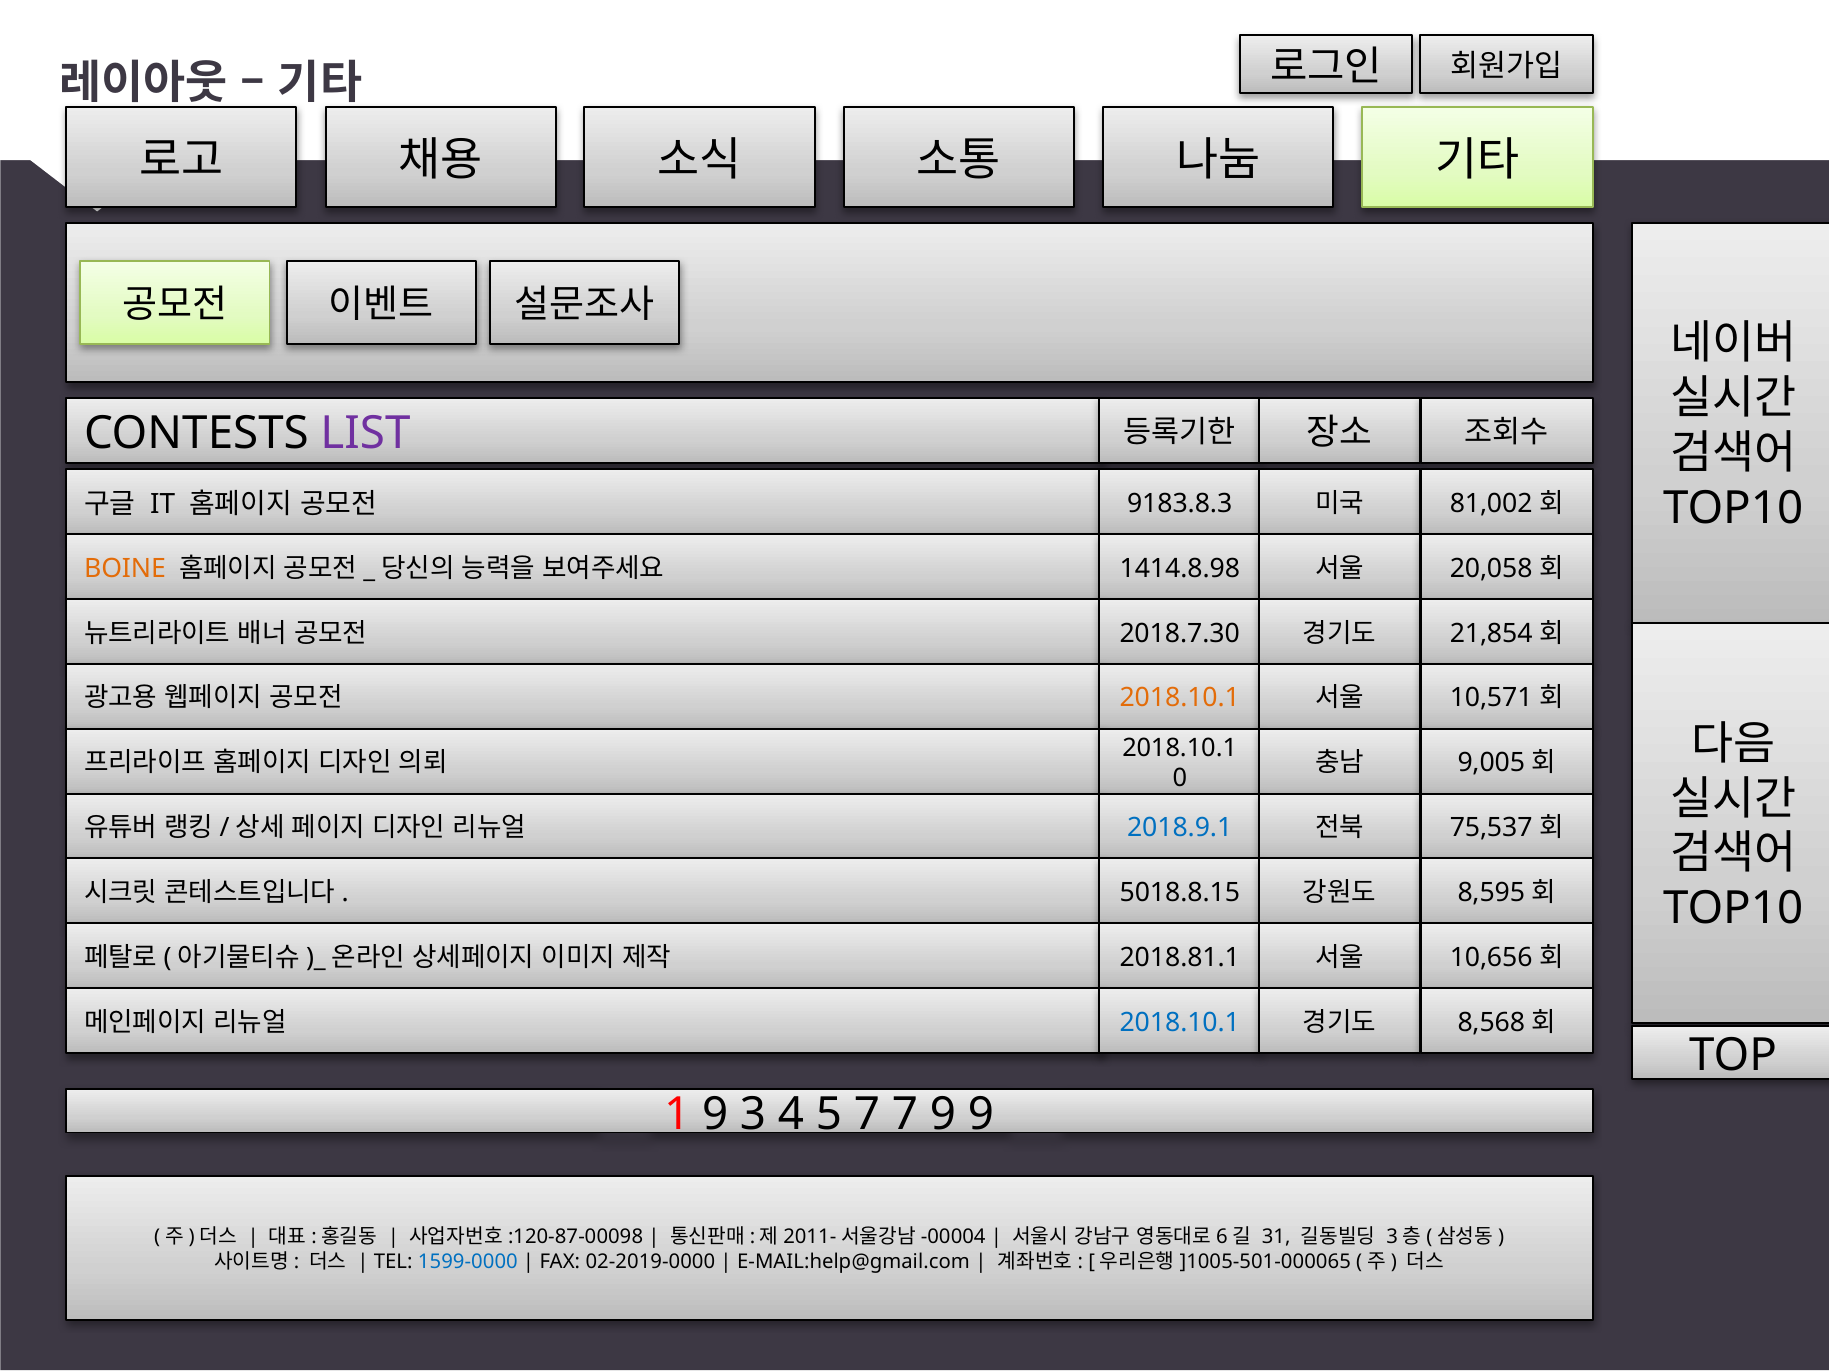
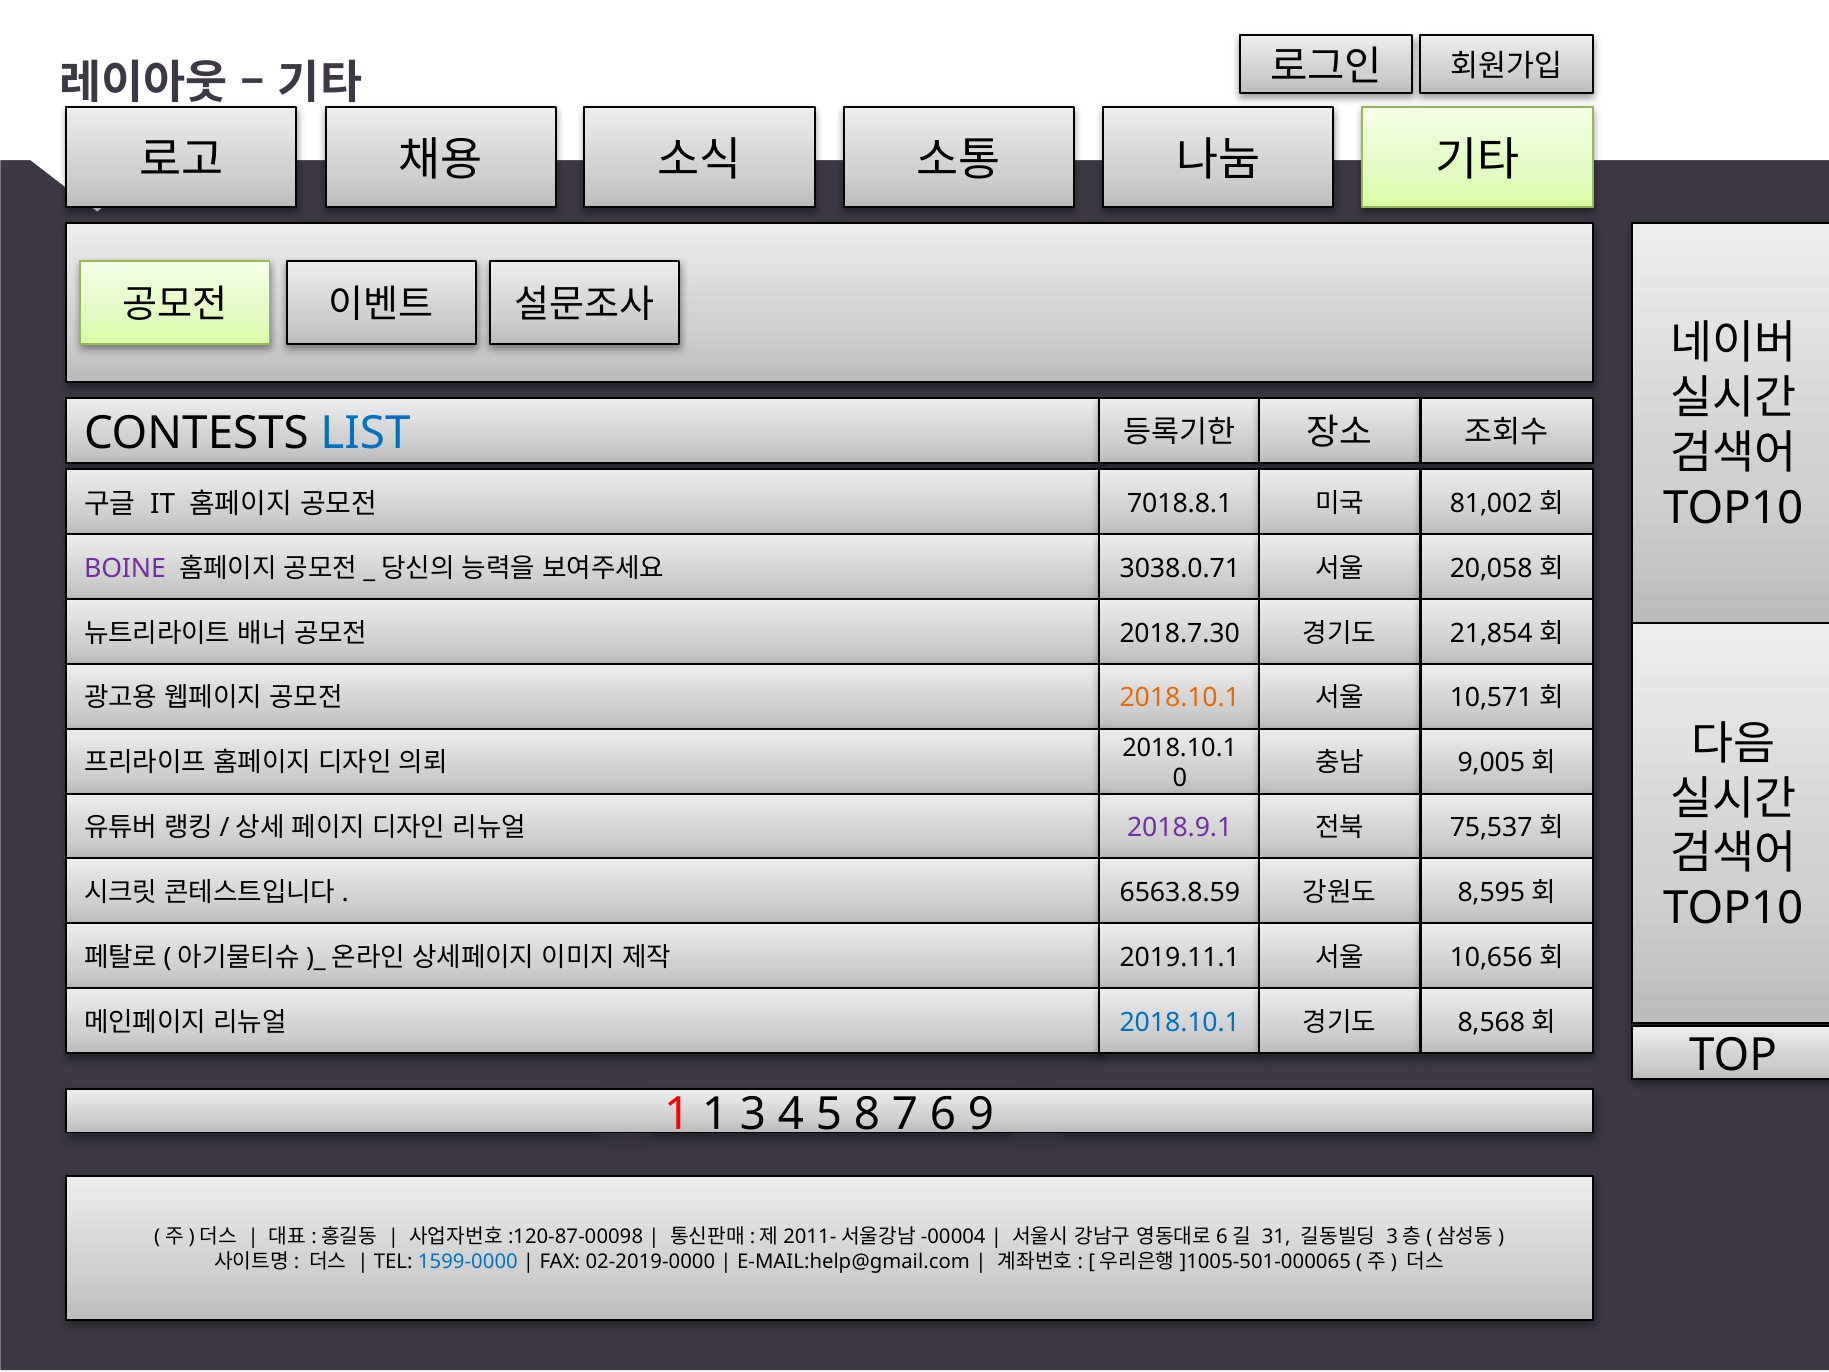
LIST colour: purple -> blue (366, 433)
9183.8.3: 9183.8.3 -> 7018.8.1 (1180, 504)
BOINE colour: orange -> purple (125, 568)
1414.8.98: 1414.8.98 -> 3038.0.71 (1180, 568)
2018.9.1 colour: blue -> purple (1180, 828)
5018.8.15: 5018.8.15 -> 6563.8.59 (1180, 893)
2018.81.1: 2018.81.1 -> 2019.11.1 (1180, 957)
1 9: 9 -> 1 (715, 1114)
5 7: 7 -> 8 (867, 1114)
7 9: 9 -> 6 (943, 1114)
